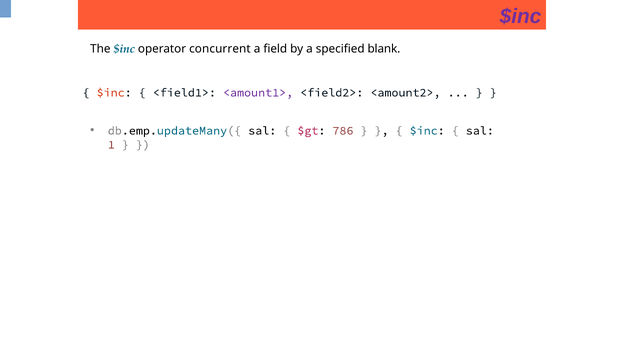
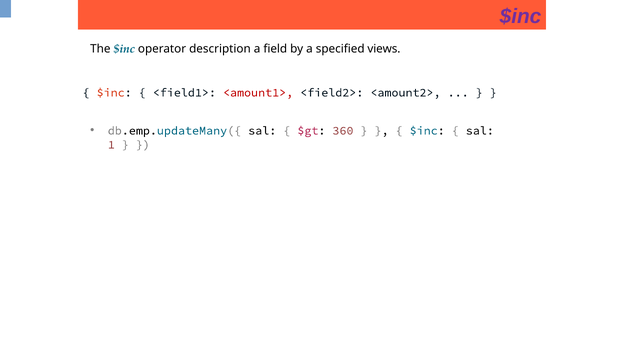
concurrent: concurrent -> description (220, 49)
blank: blank -> views (384, 49)
<amount1> colour: purple -> red (258, 93)
786: 786 -> 360 (343, 131)
